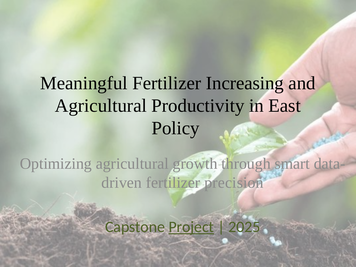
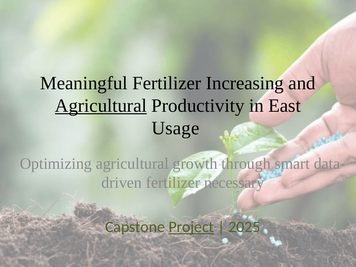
Agricultural underline: none -> present (101, 106)
Policy: Policy -> Usage (176, 128)
precision: precision -> necessary (234, 183)
